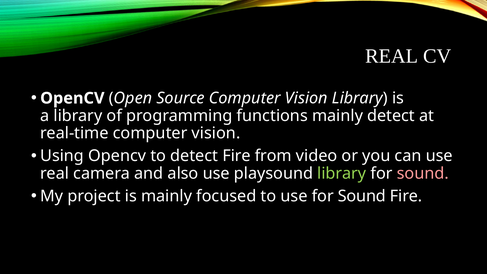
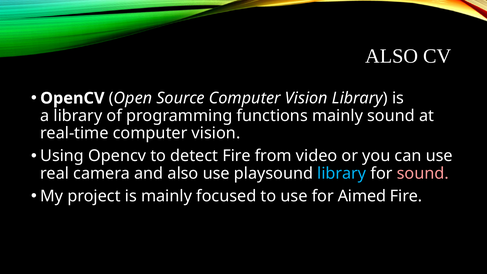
REAL: REAL -> ALSO (392, 56)
mainly detect: detect -> sound (391, 116)
library colour: light green -> light blue (342, 173)
use for Sound: Sound -> Aimed (362, 196)
